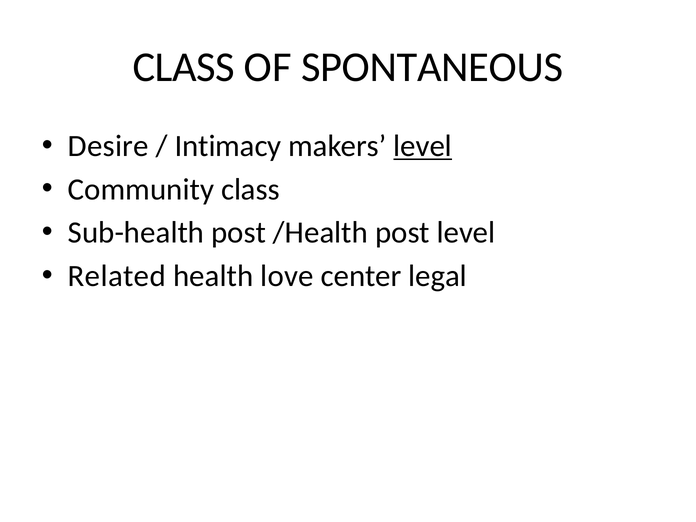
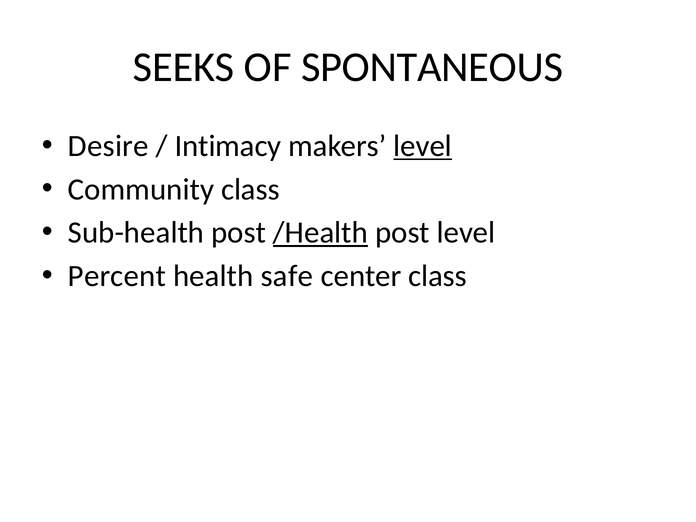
CLASS: CLASS -> SEEKS (184, 67)
/Health underline: none -> present (320, 233)
Related: Related -> Percent (117, 276)
love: love -> safe (287, 276)
center legal: legal -> class (438, 276)
